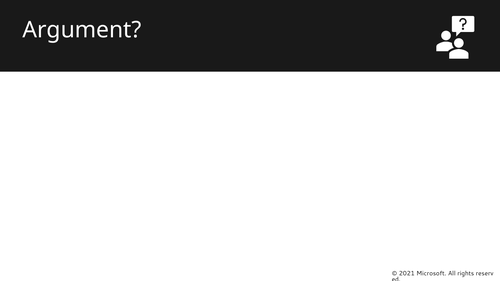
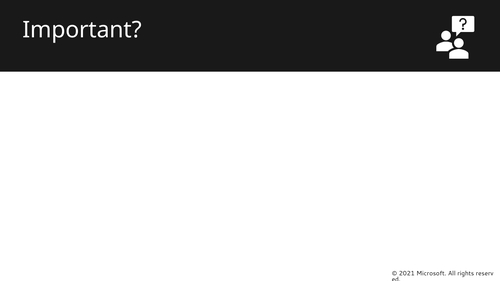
Argument: Argument -> Important (82, 30)
